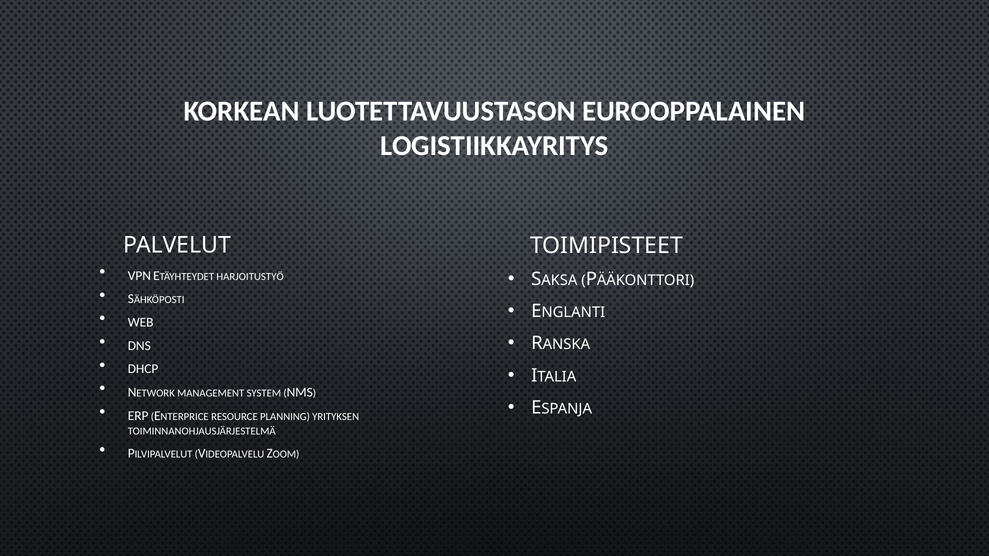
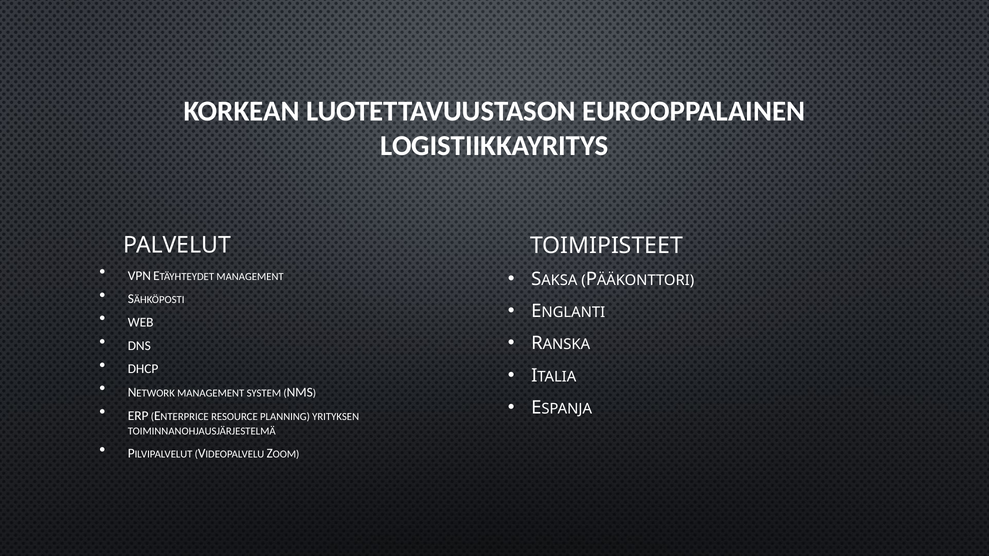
ETÄYHTEYDET HARJOITUSTYÖ: HARJOITUSTYÖ -> MANAGEMENT (250, 277)
